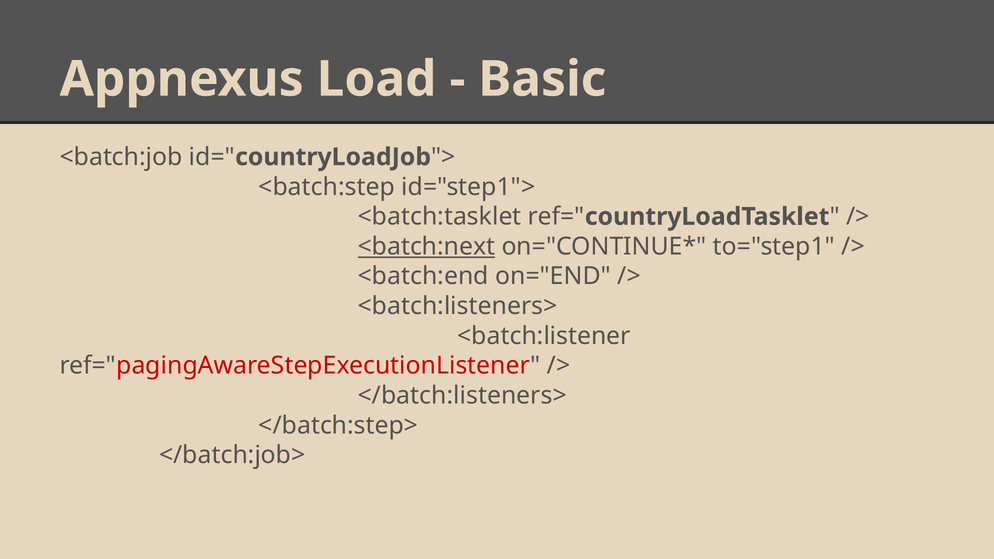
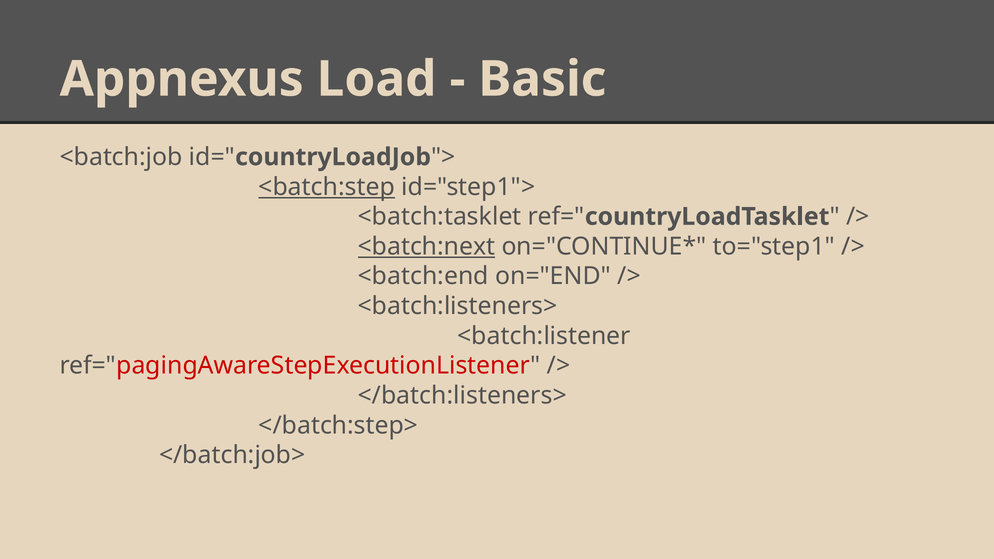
<batch:step underline: none -> present (327, 187)
